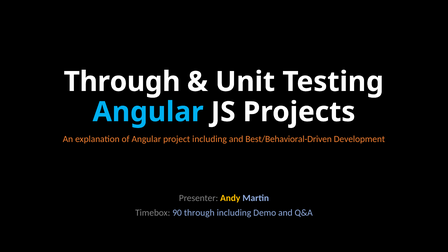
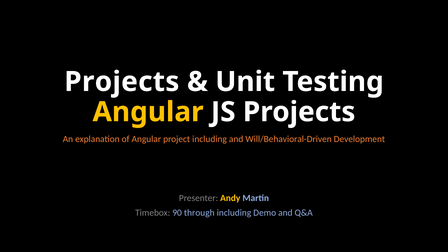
Through: Through -> Projects (122, 82)
Angular colour: light blue -> yellow (148, 112)
Best/Behavioral-Driven: Best/Behavioral-Driven -> Will/Behavioral-Driven (289, 139)
